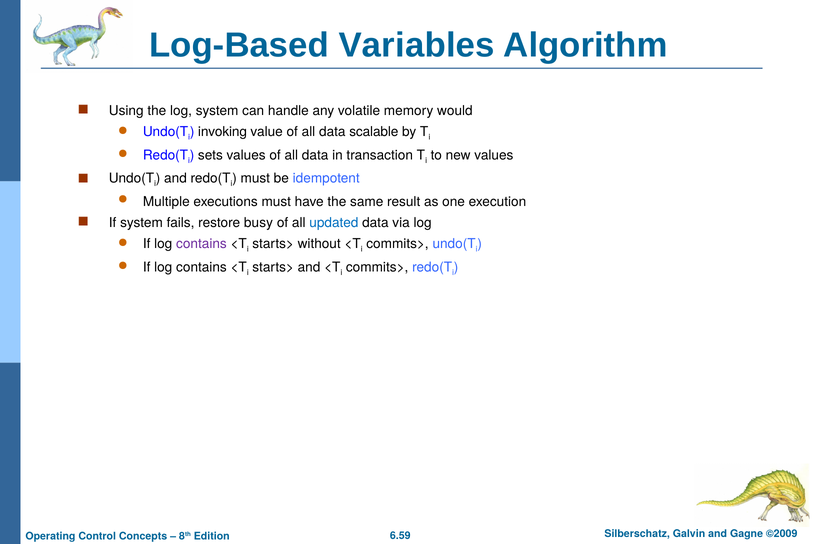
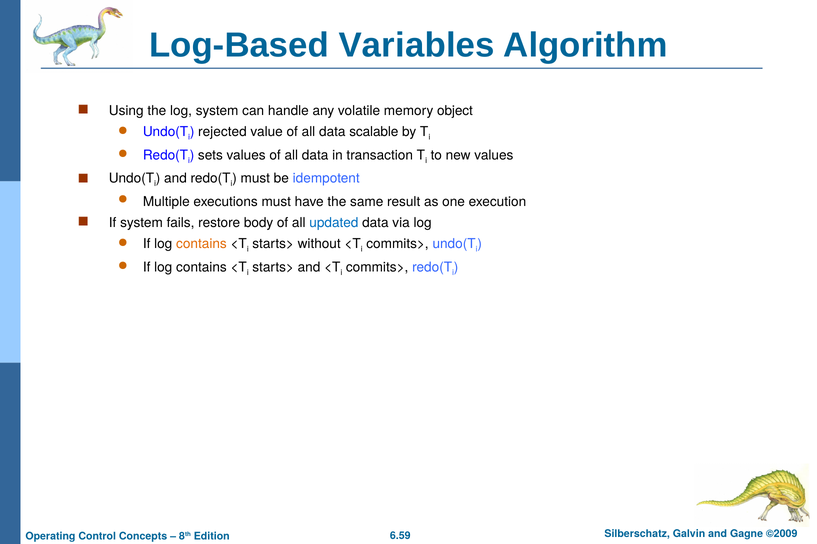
would: would -> object (455, 111)
invoking: invoking -> rejected (222, 132)
busy: busy -> body (259, 223)
contains colour: purple -> orange (201, 244)
